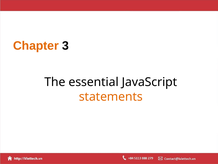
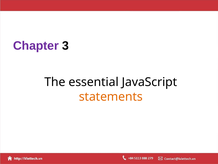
Chapter colour: orange -> purple (36, 46)
